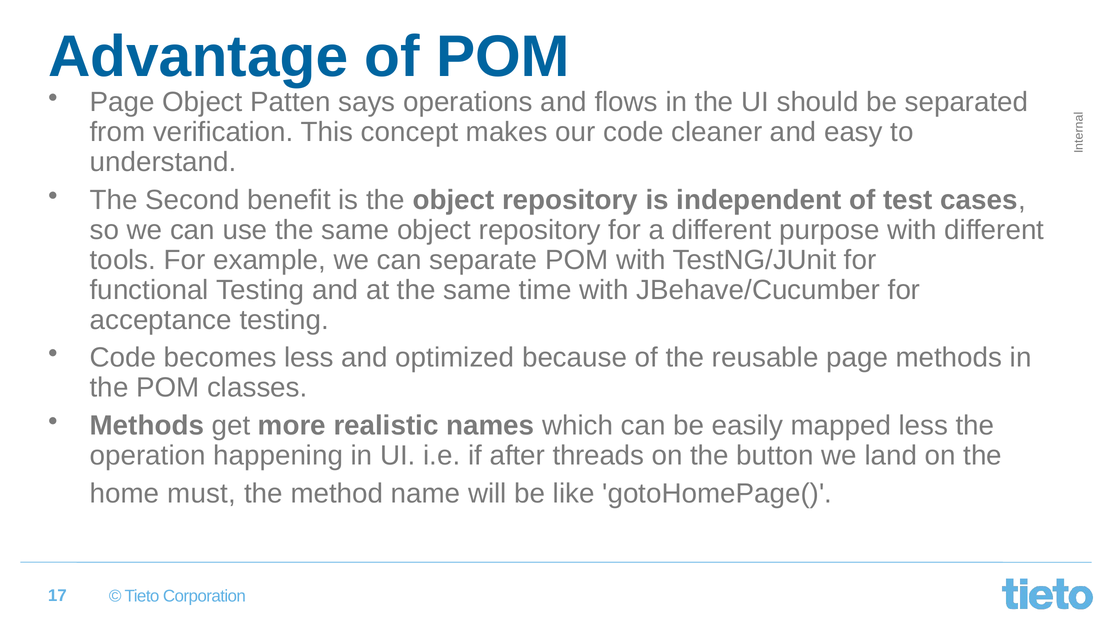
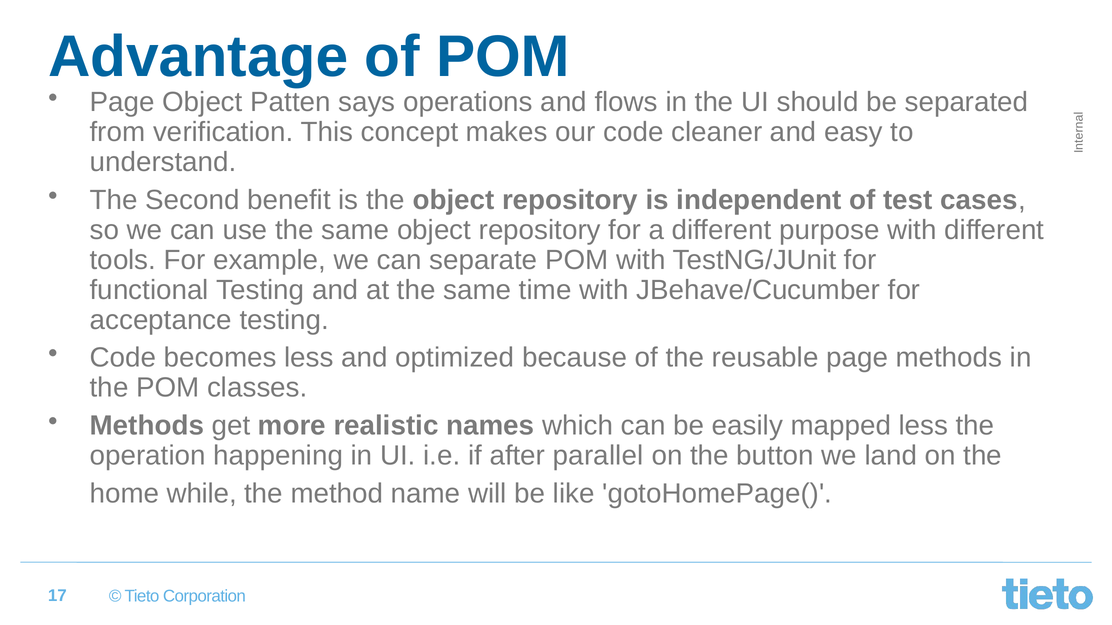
threads: threads -> parallel (598, 456)
must: must -> while (202, 494)
